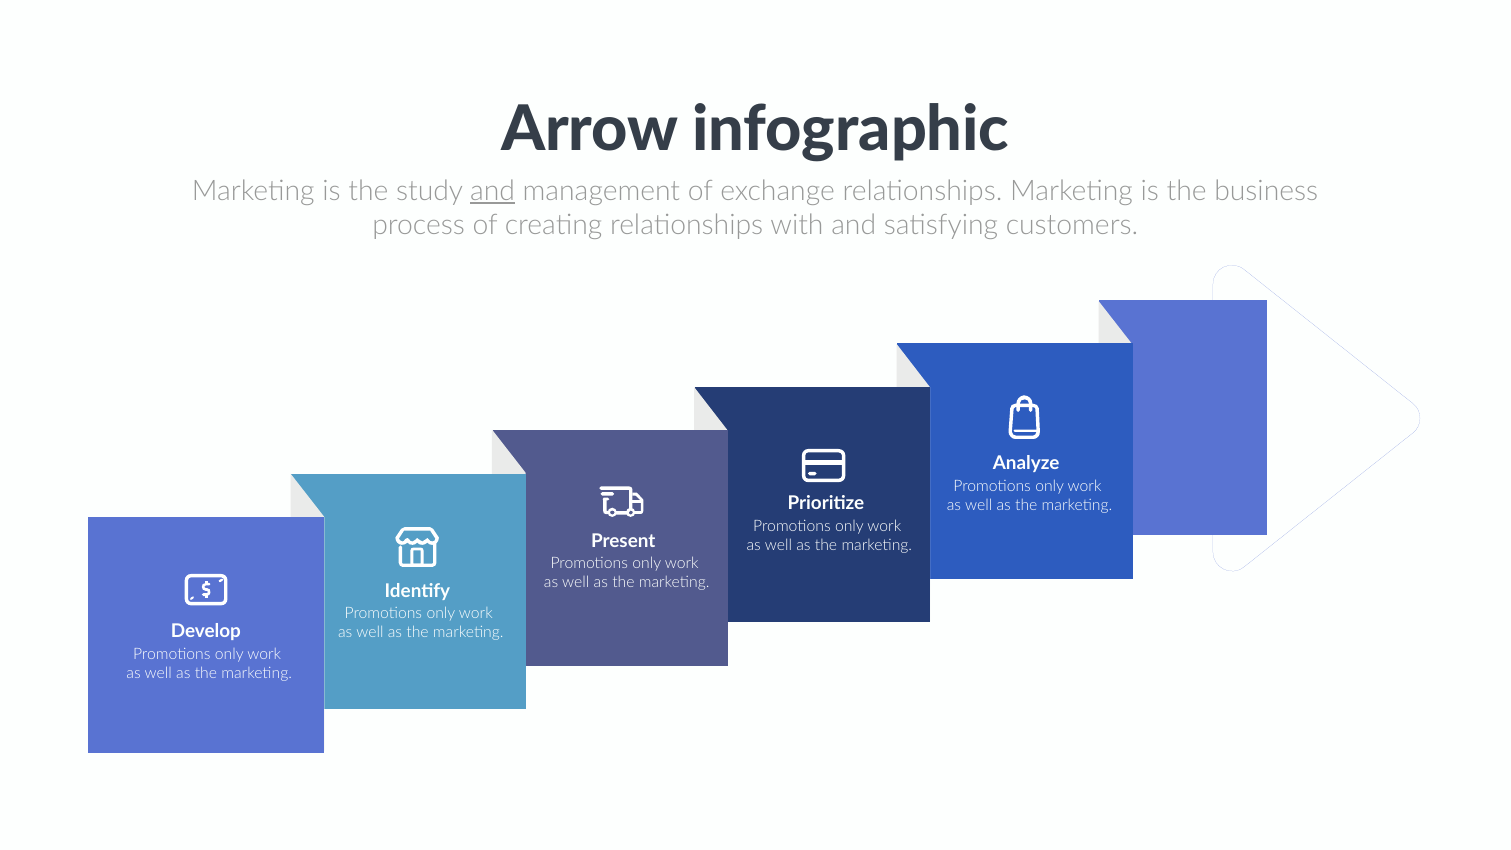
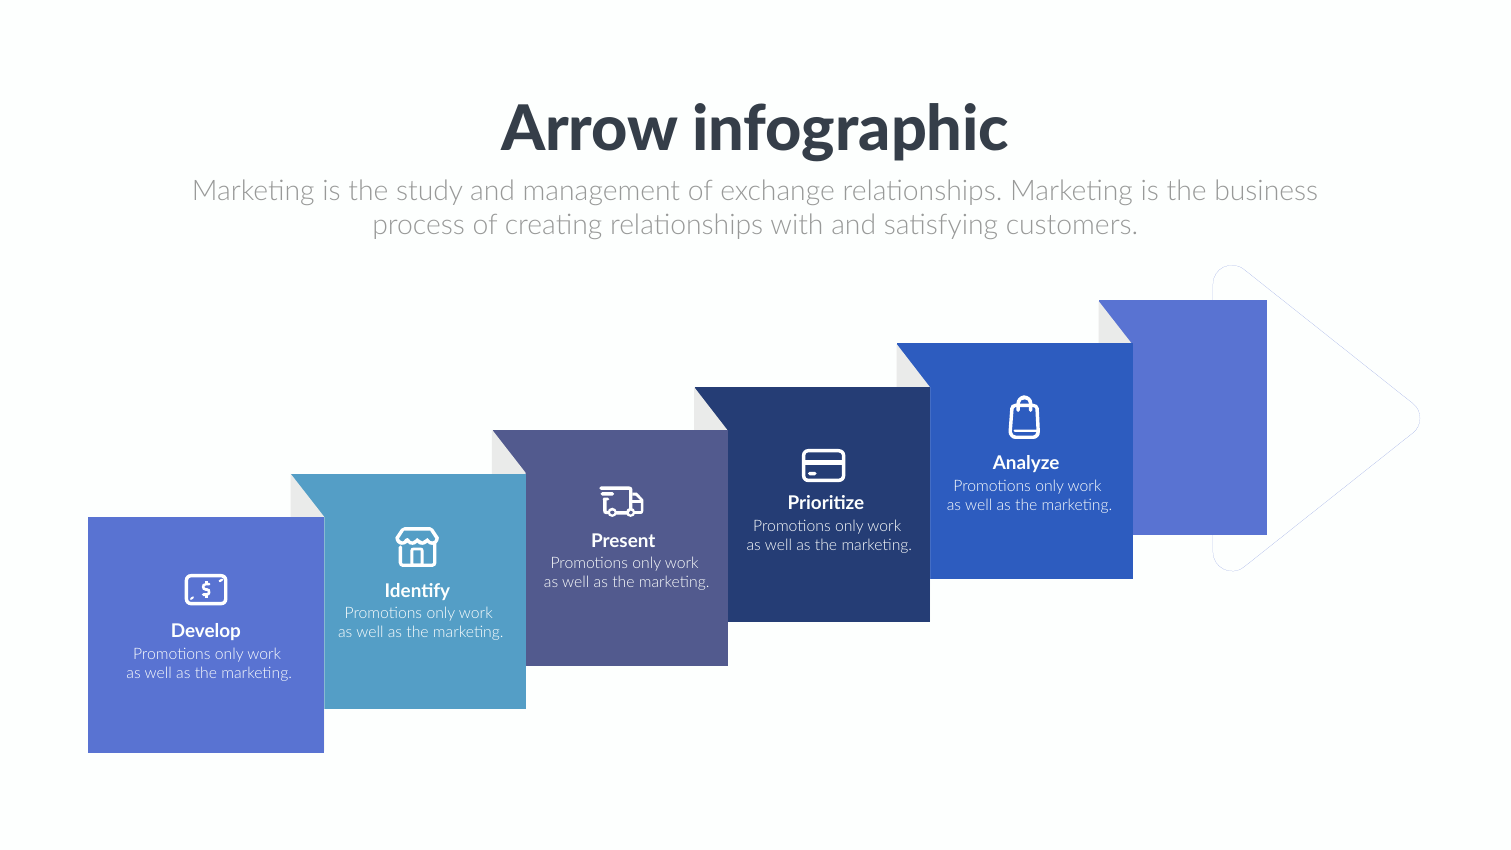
and underline: present -> none (493, 191)
